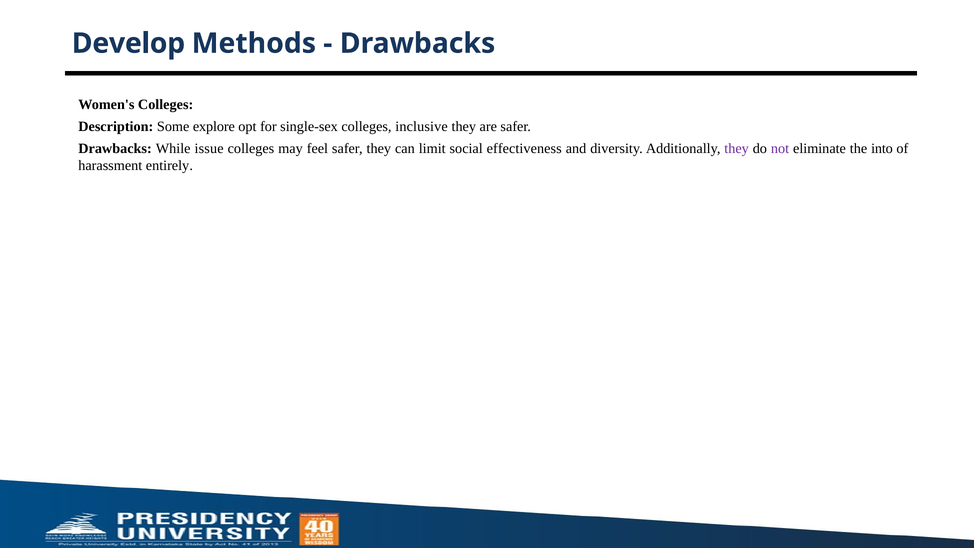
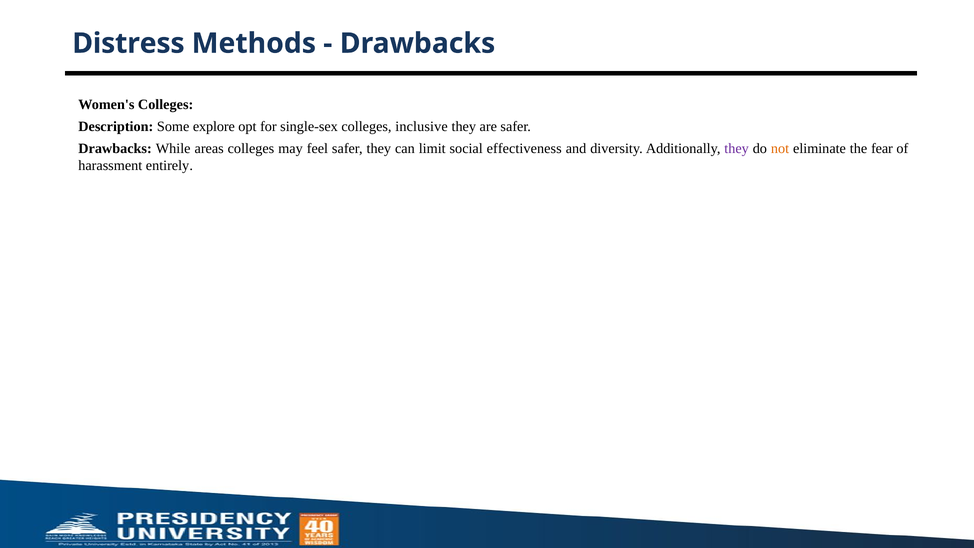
Develop: Develop -> Distress (128, 43)
issue: issue -> areas (209, 148)
not colour: purple -> orange (780, 148)
into: into -> fear (882, 148)
